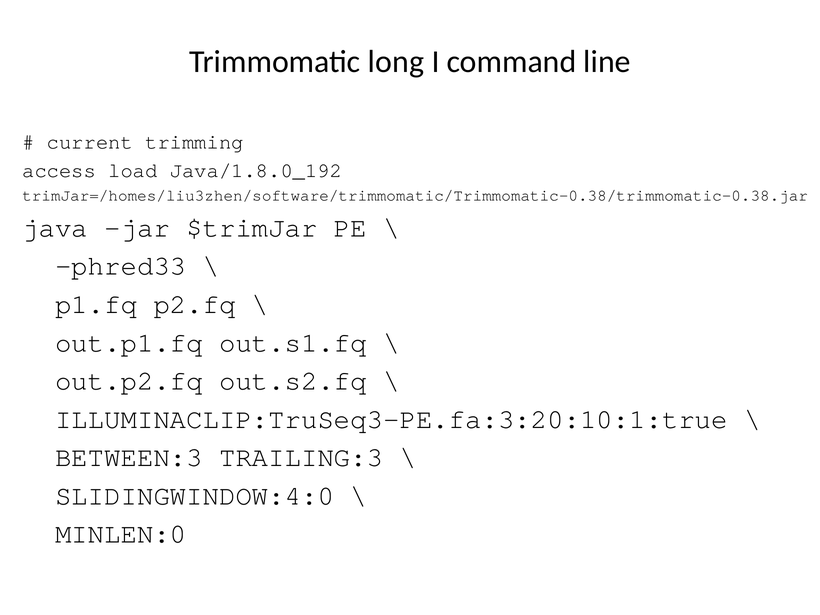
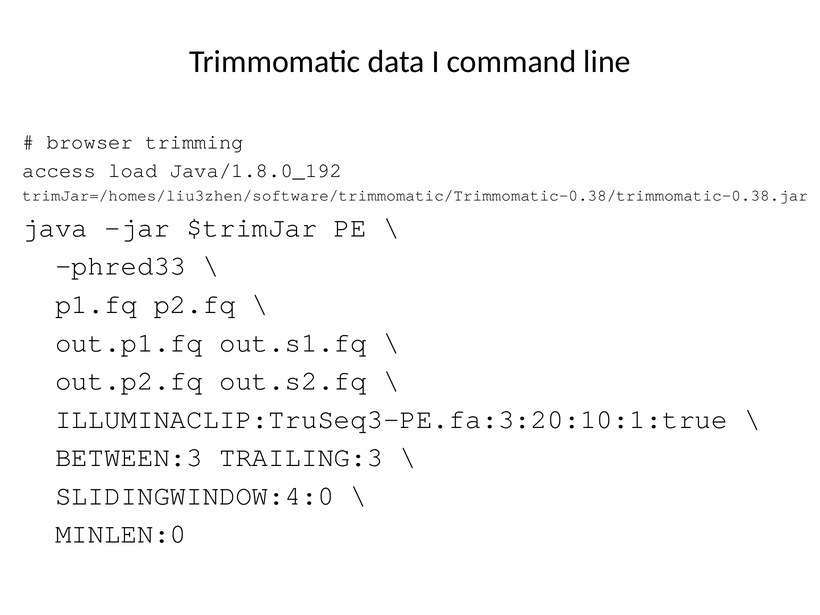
long: long -> data (396, 61)
current: current -> browser (90, 142)
